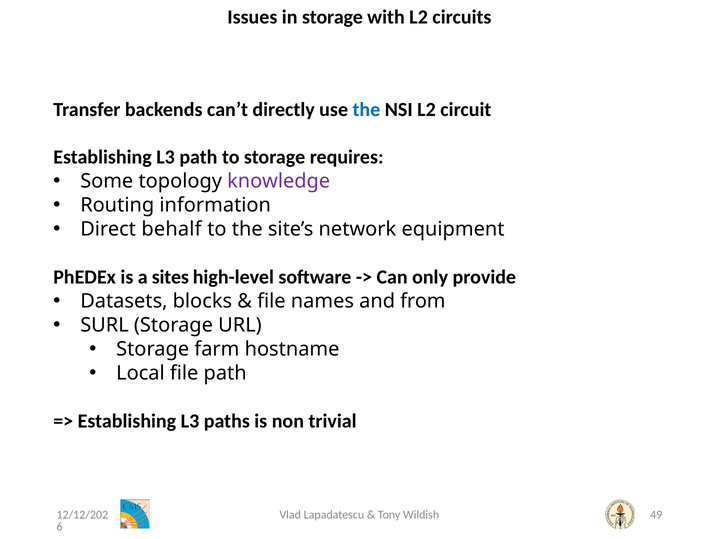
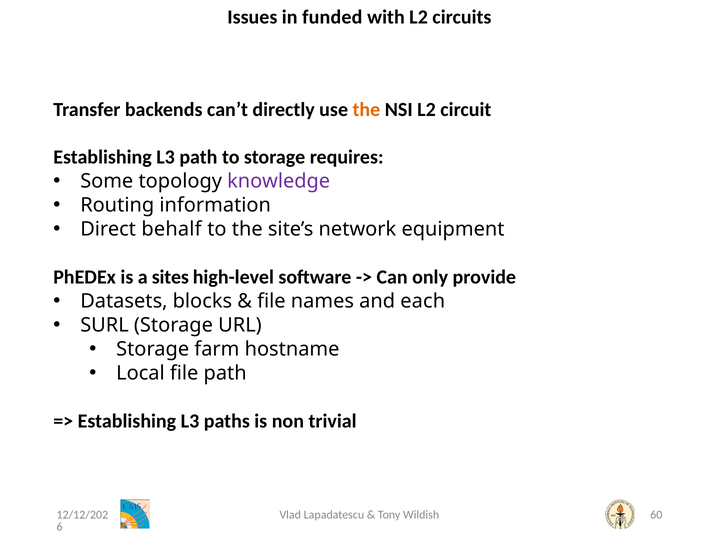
in storage: storage -> funded (332, 17)
the colour: blue -> orange (366, 109)
from: from -> each (423, 301)
49: 49 -> 60 (656, 515)
